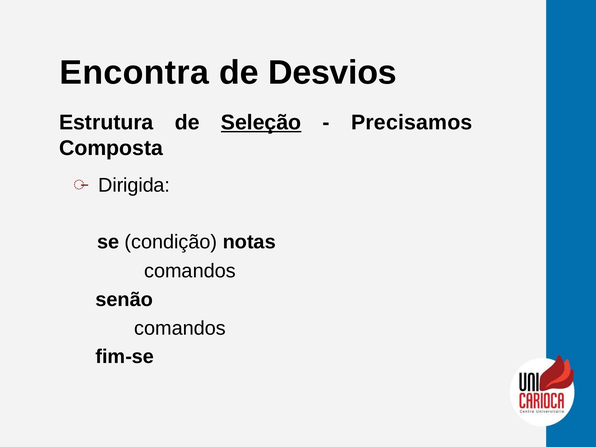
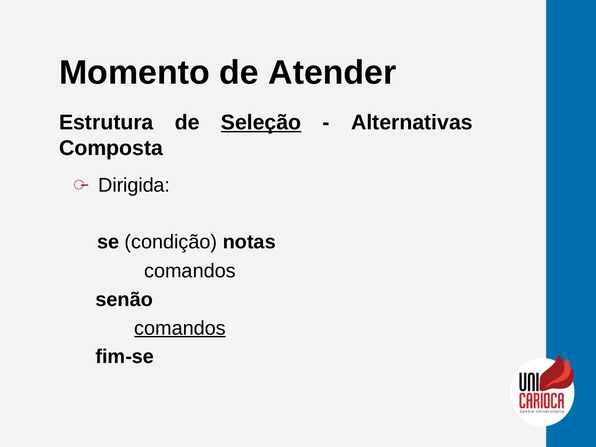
Encontra: Encontra -> Momento (134, 73)
Desvios: Desvios -> Atender (332, 73)
Precisamos: Precisamos -> Alternativas (412, 123)
comandos underline: none -> present (180, 328)
